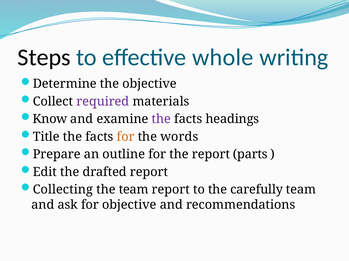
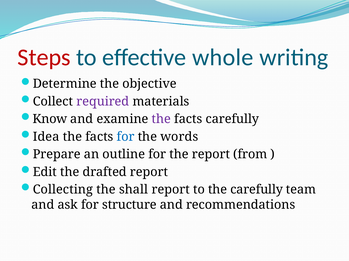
Steps colour: black -> red (44, 58)
facts headings: headings -> carefully (232, 119)
Title: Title -> Idea (46, 137)
for colour: orange -> blue (126, 137)
parts: parts -> from (250, 155)
the team: team -> shall (134, 190)
for objective: objective -> structure (129, 205)
